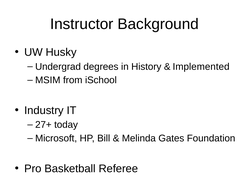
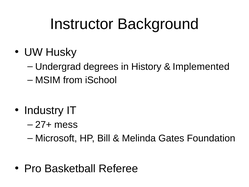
today: today -> mess (66, 125)
